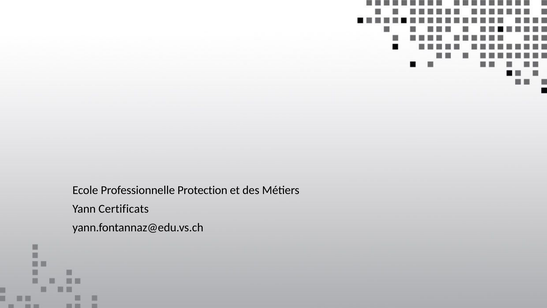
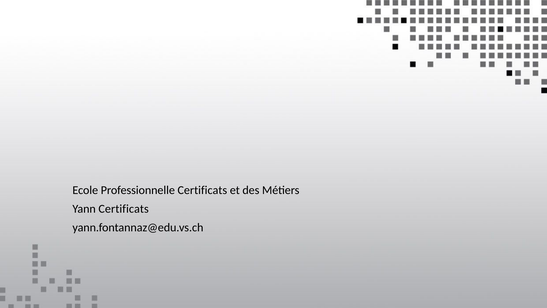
Professionnelle Protection: Protection -> Certificats (202, 190)
